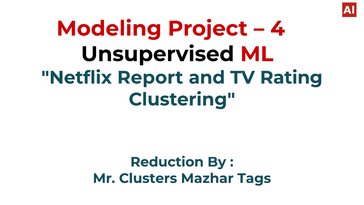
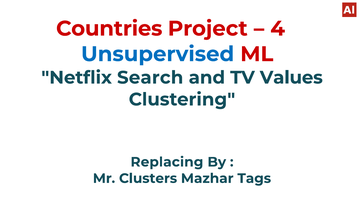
Modeling: Modeling -> Countries (109, 29)
Unsupervised colour: black -> blue (158, 54)
Report: Report -> Search (150, 77)
Rating: Rating -> Values (291, 77)
Reduction: Reduction -> Replacing (167, 162)
